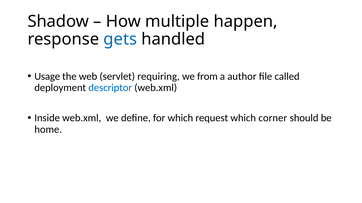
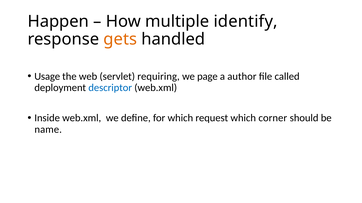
Shadow: Shadow -> Happen (58, 21)
happen: happen -> identify (246, 21)
gets colour: blue -> orange (120, 39)
from: from -> page (207, 77)
home: home -> name (48, 130)
